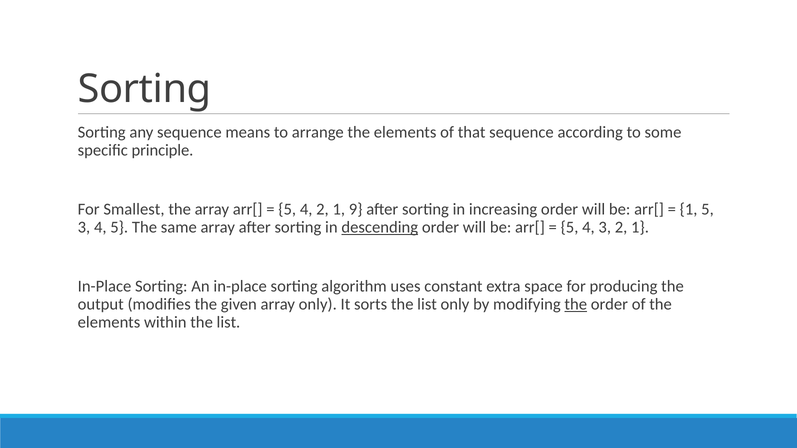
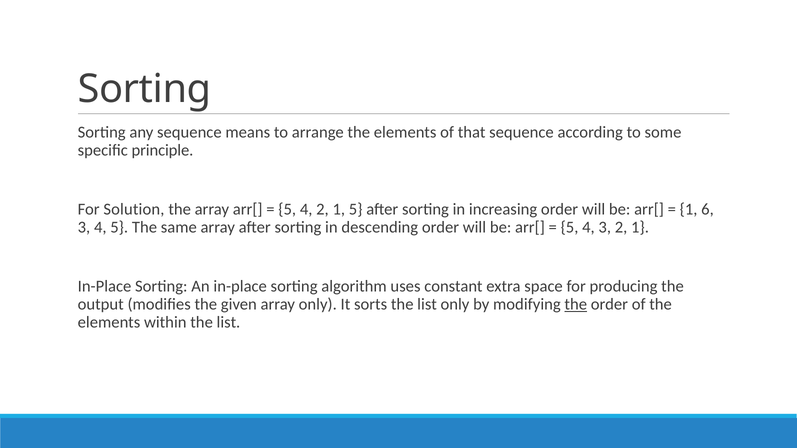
Smallest: Smallest -> Solution (134, 210)
1 9: 9 -> 5 (356, 210)
1 5: 5 -> 6 (708, 210)
descending underline: present -> none (380, 227)
